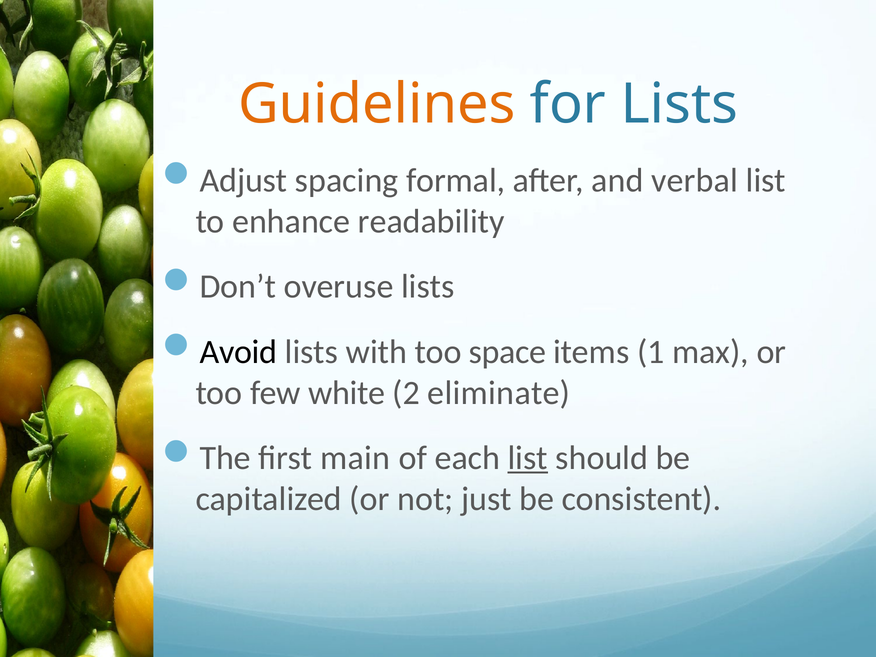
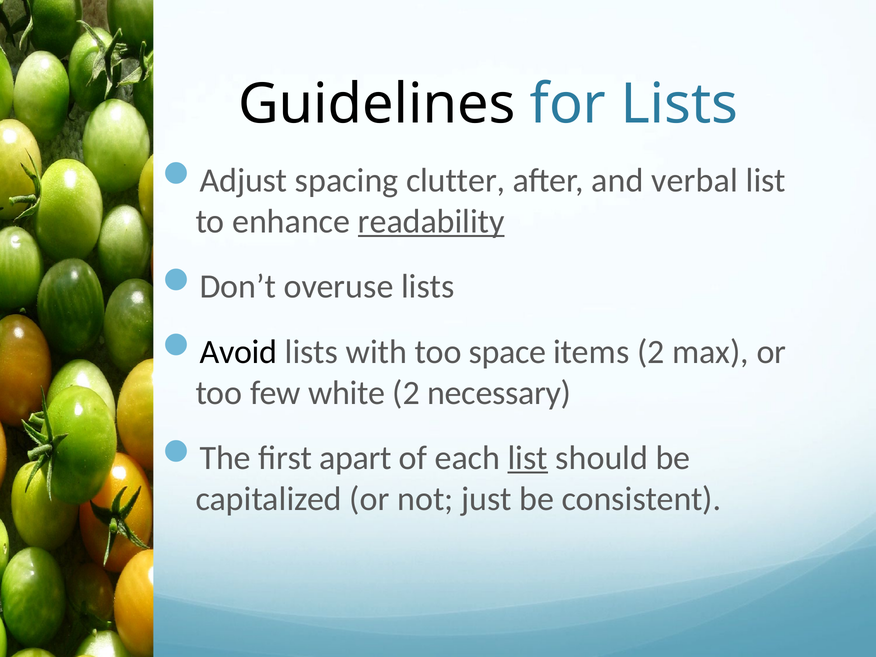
Guidelines colour: orange -> black (377, 104)
formal: formal -> clutter (456, 181)
readability underline: none -> present (431, 221)
items 1: 1 -> 2 (651, 352)
eliminate: eliminate -> necessary (499, 393)
main: main -> apart (356, 458)
